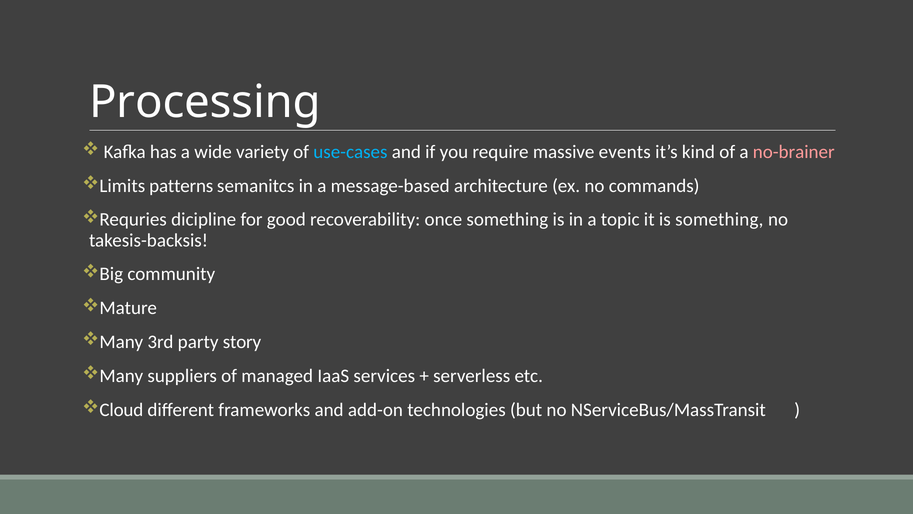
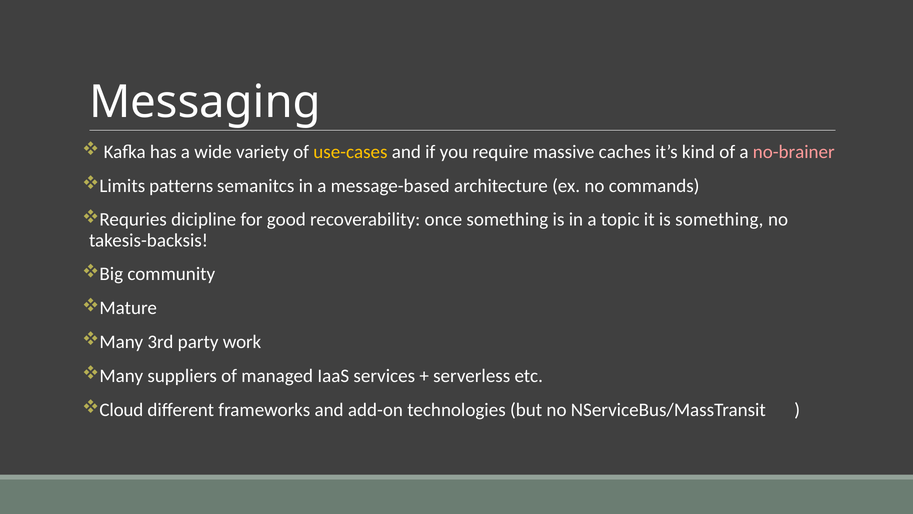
Processing: Processing -> Messaging (205, 102)
use-cases colour: light blue -> yellow (350, 152)
events: events -> caches (625, 152)
story: story -> work (242, 342)
